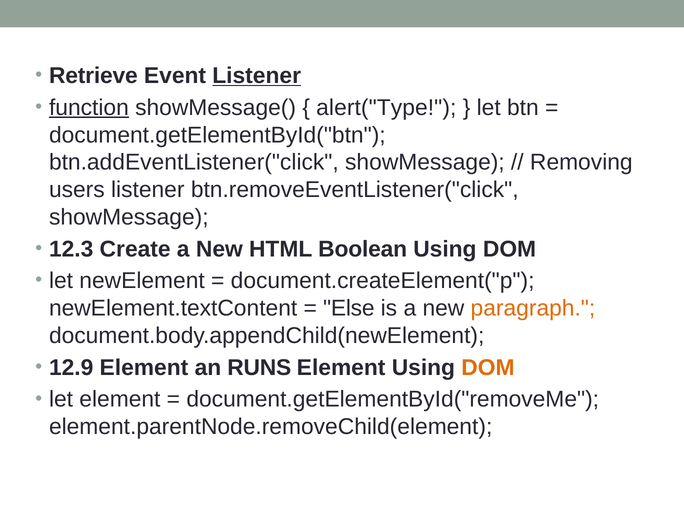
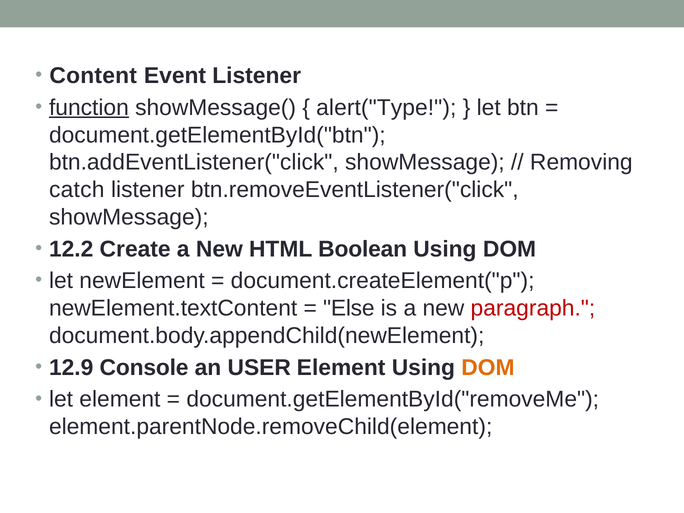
Retrieve: Retrieve -> Content (93, 76)
Listener underline: present -> none (257, 76)
users: users -> catch (77, 190)
12.3: 12.3 -> 12.2 (71, 249)
paragraph colour: orange -> red (533, 308)
12.9 Element: Element -> Console (144, 368)
RUNS: RUNS -> USER (259, 368)
